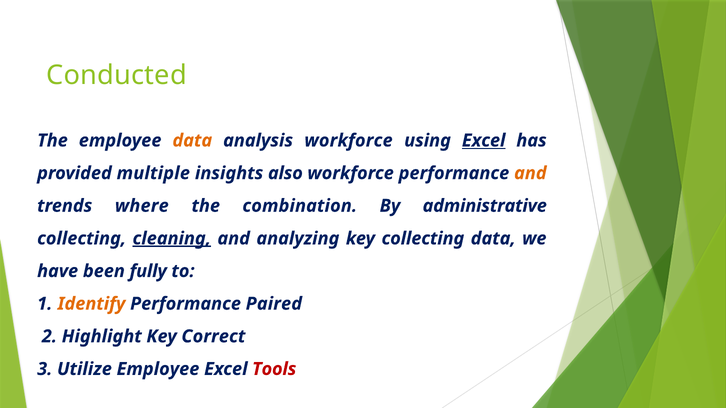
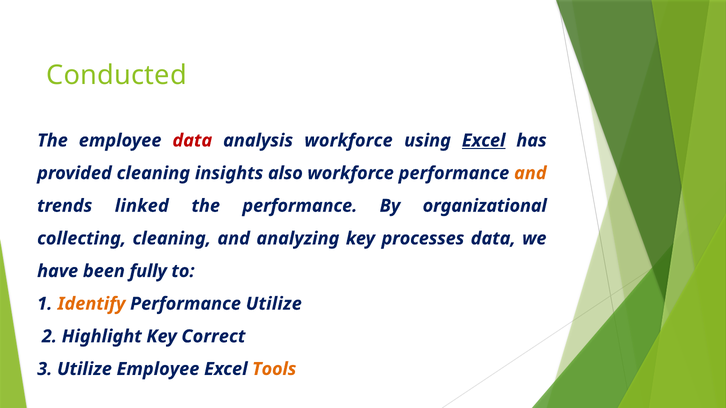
data colour: orange -> red (192, 141)
provided multiple: multiple -> cleaning (153, 173)
where: where -> linked (142, 206)
the combination: combination -> performance (300, 206)
administrative: administrative -> organizational (485, 206)
cleaning underline: present -> none (172, 239)
key collecting: collecting -> processes (423, 239)
Performance Paired: Paired -> Utilize (274, 304)
Tools colour: red -> orange (274, 369)
